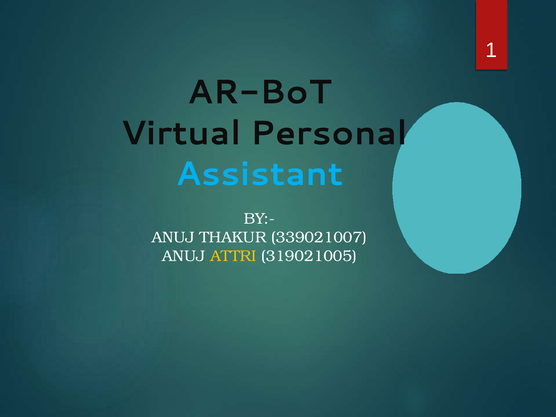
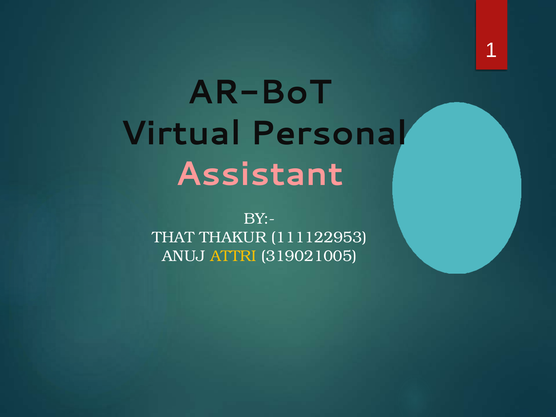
Assistant colour: light blue -> pink (259, 174)
ANUJ: ANUJ -> THAT (173, 237)
339021007: 339021007 -> 111122953 (319, 237)
